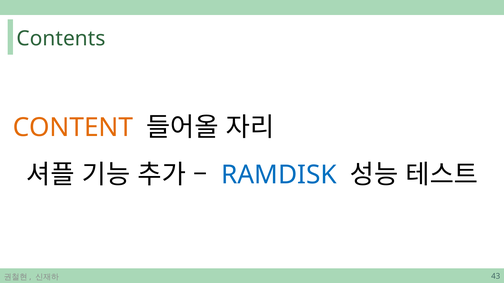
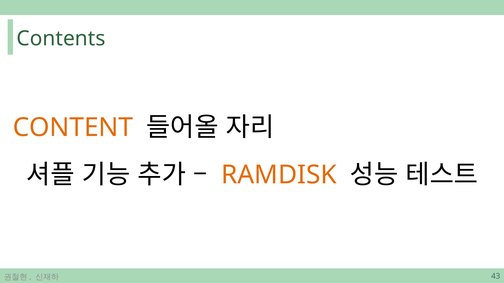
RAMDISK colour: blue -> orange (279, 175)
